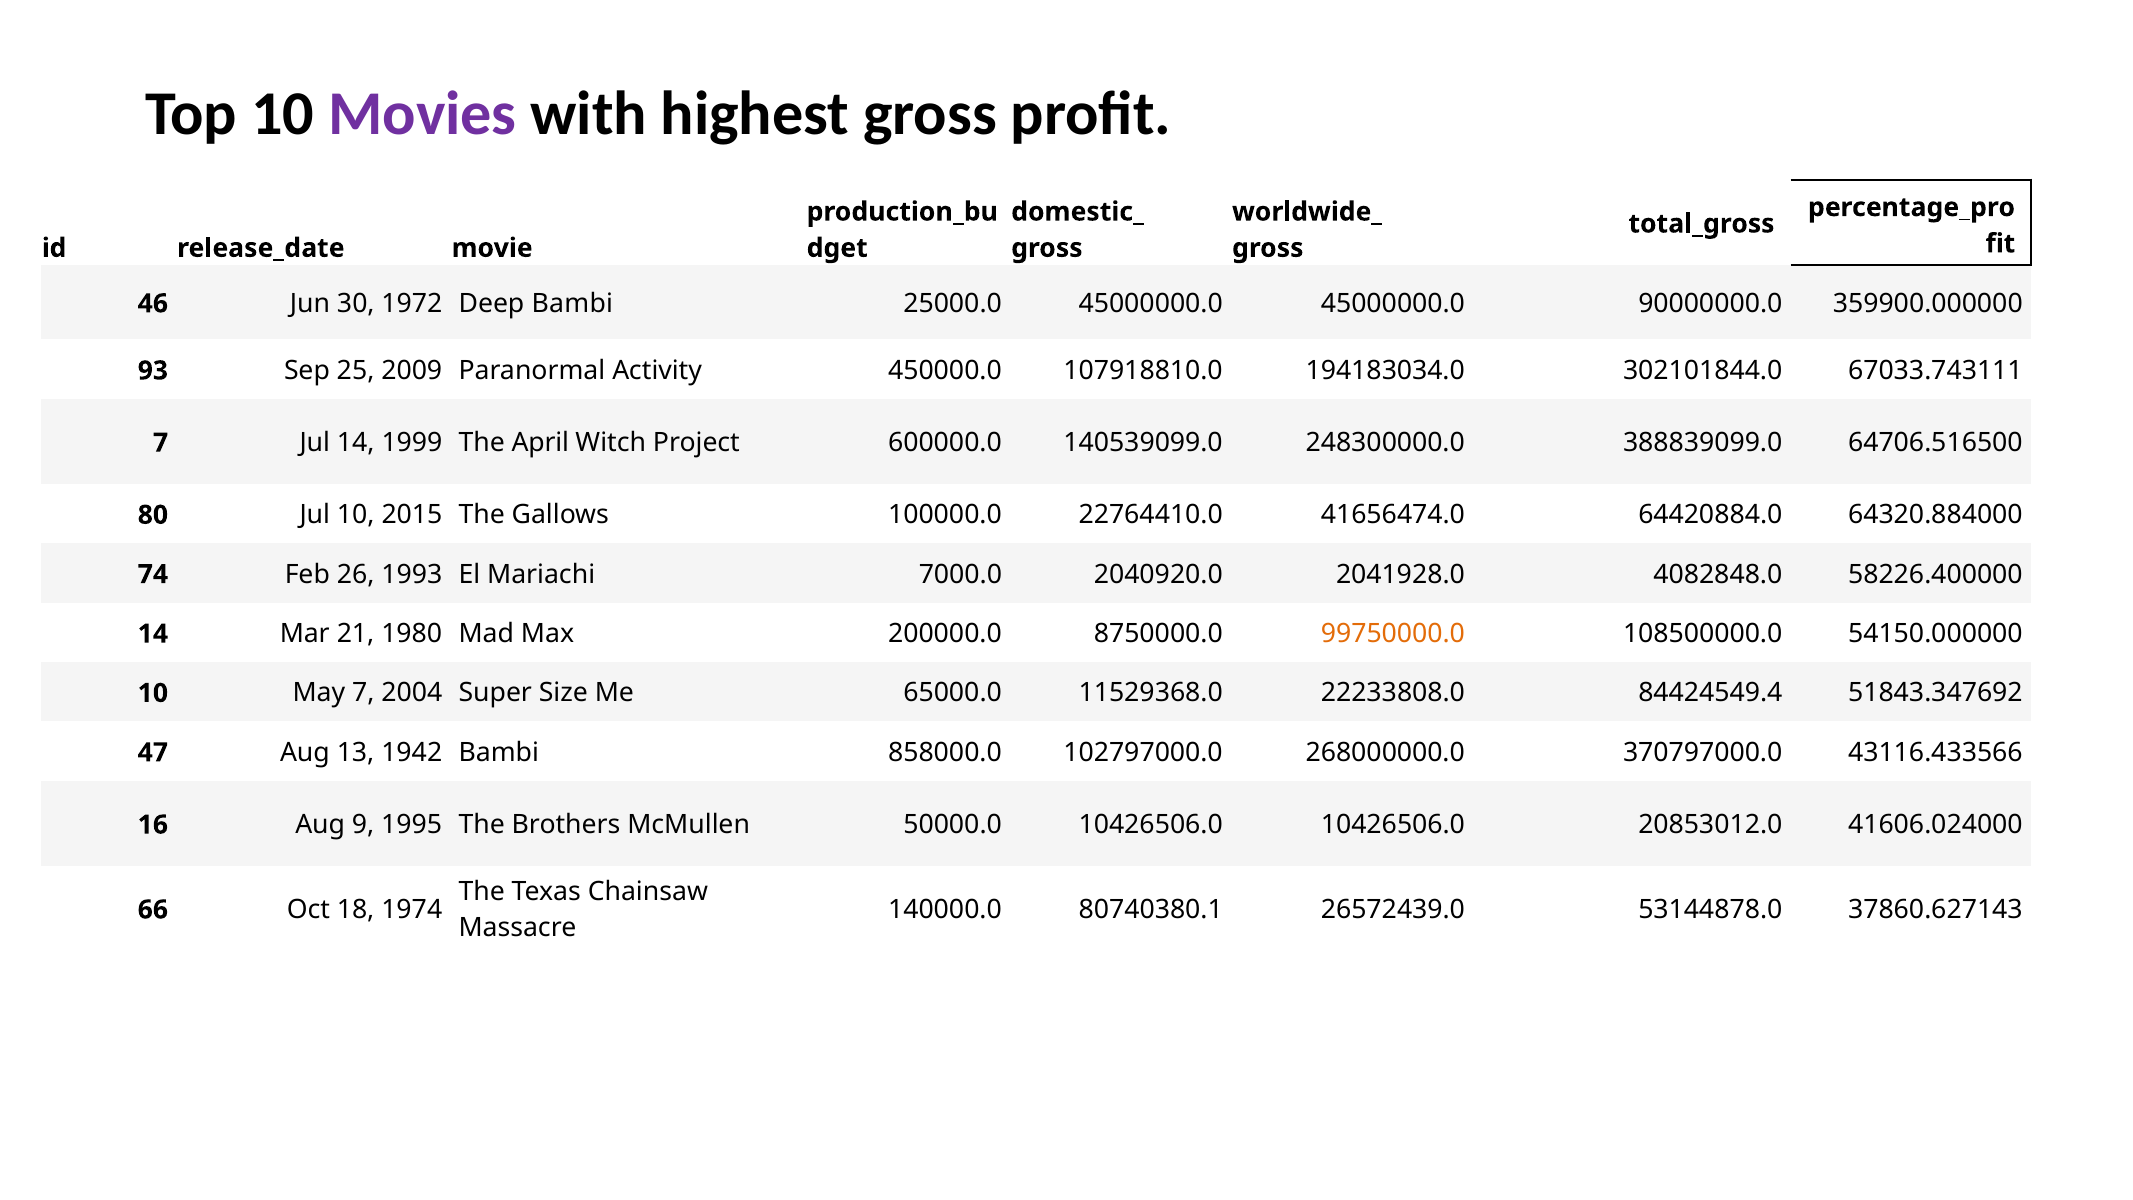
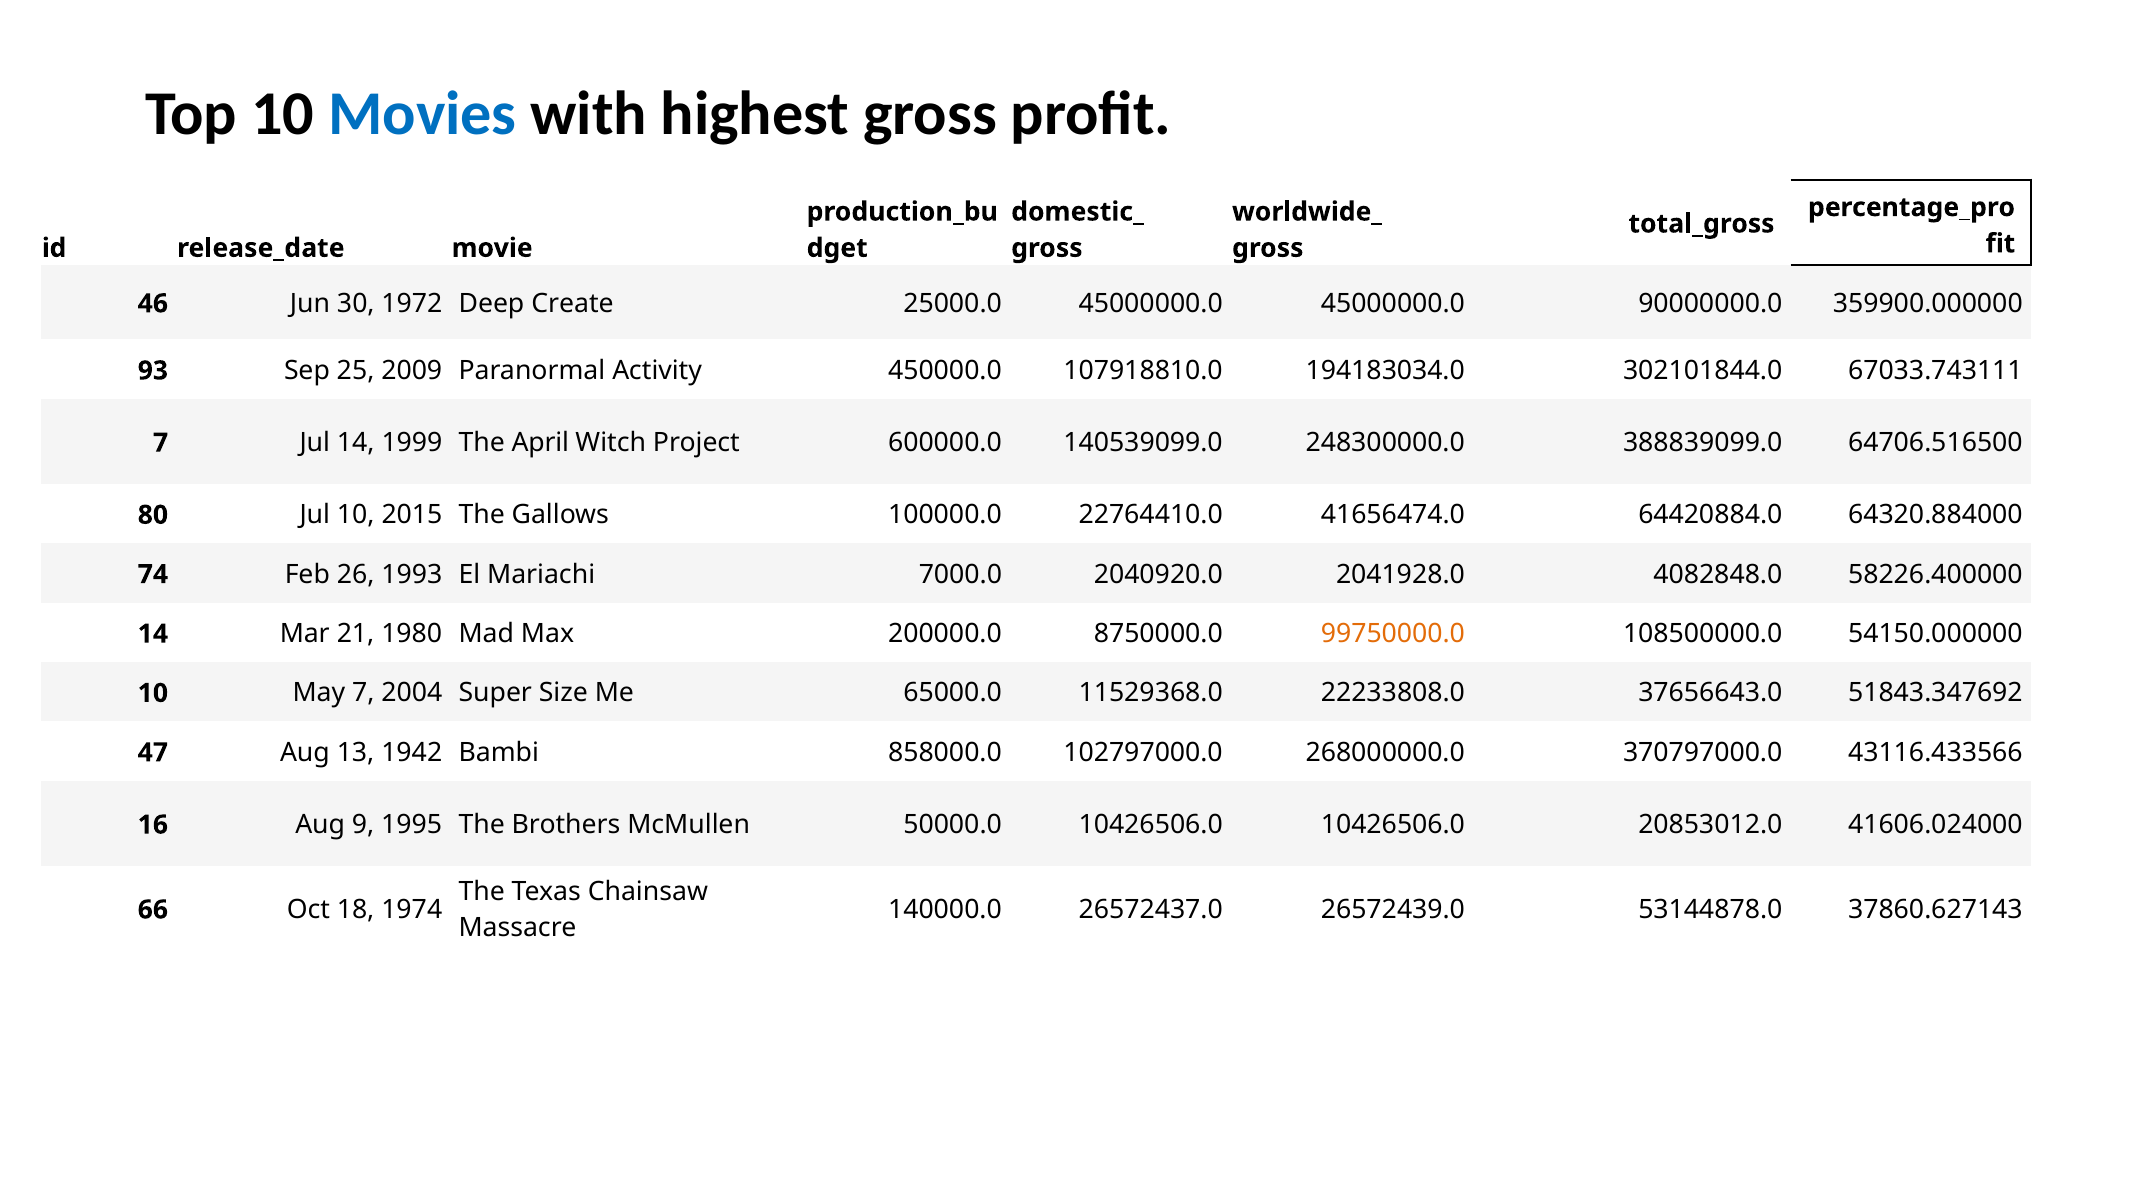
Movies colour: purple -> blue (423, 114)
Deep Bambi: Bambi -> Create (573, 304)
84424549.4: 84424549.4 -> 37656643.0 (1710, 693)
80740380.1: 80740380.1 -> 26572437.0 (1151, 910)
